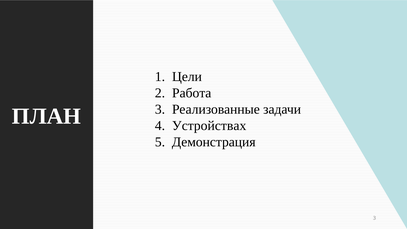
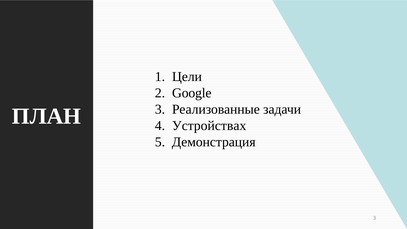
Работа: Работа -> Google (192, 93)
